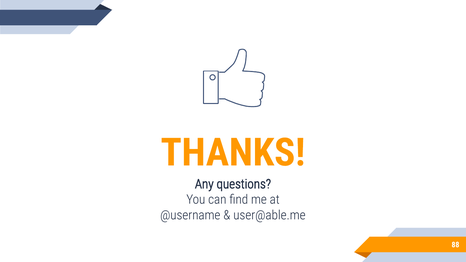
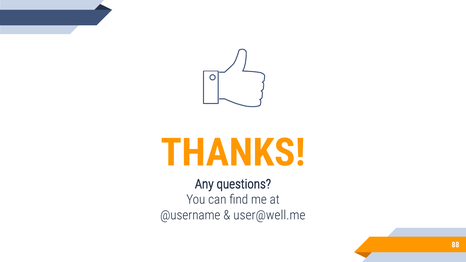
user@able.me: user@able.me -> user@well.me (269, 215)
